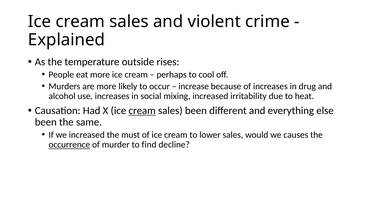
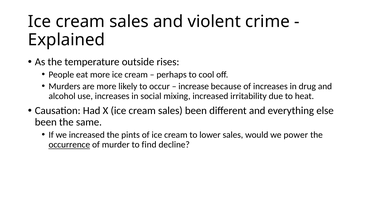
cream underline: present -> none (142, 111)
must: must -> pints (131, 135)
causes: causes -> power (296, 135)
